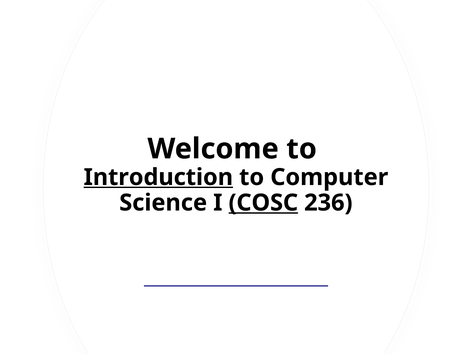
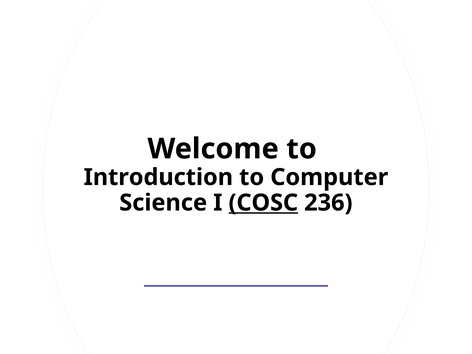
Introduction underline: present -> none (158, 177)
